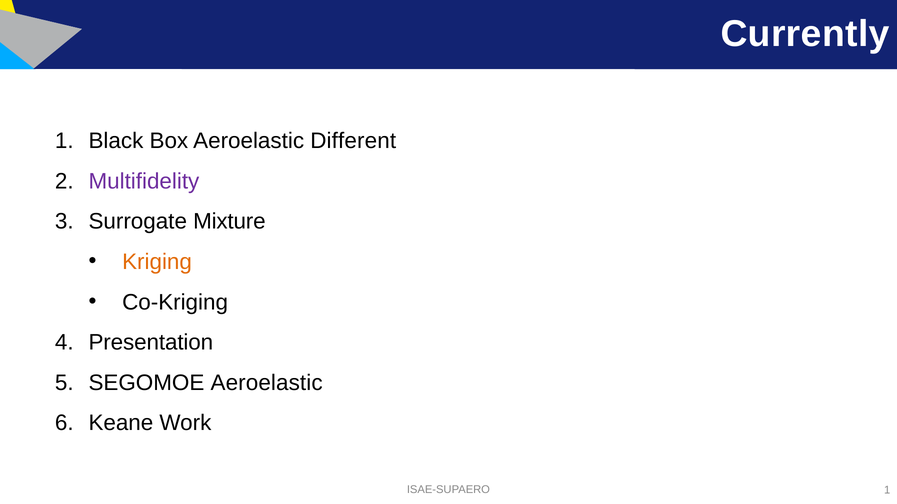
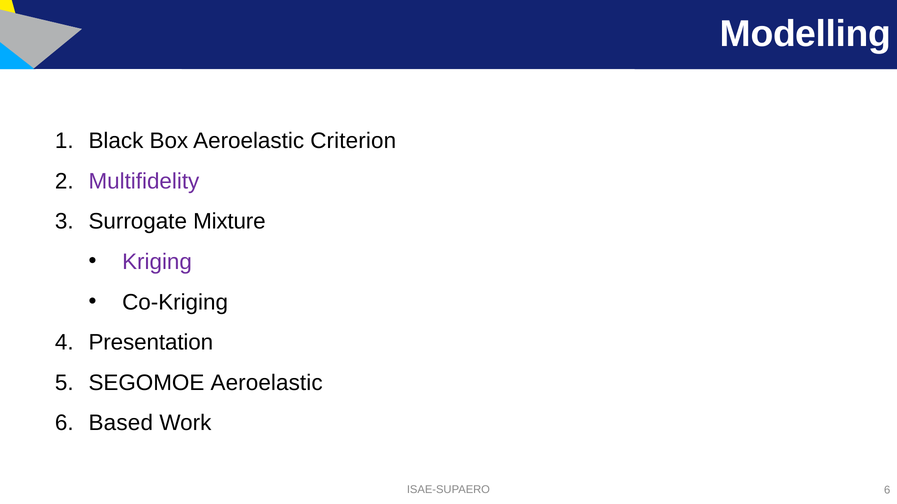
Currently: Currently -> Modelling (805, 34)
Different: Different -> Criterion (353, 141)
Kriging colour: orange -> purple (157, 262)
Keane: Keane -> Based (121, 424)
ISAE-SUPAERO 1: 1 -> 6 (887, 491)
